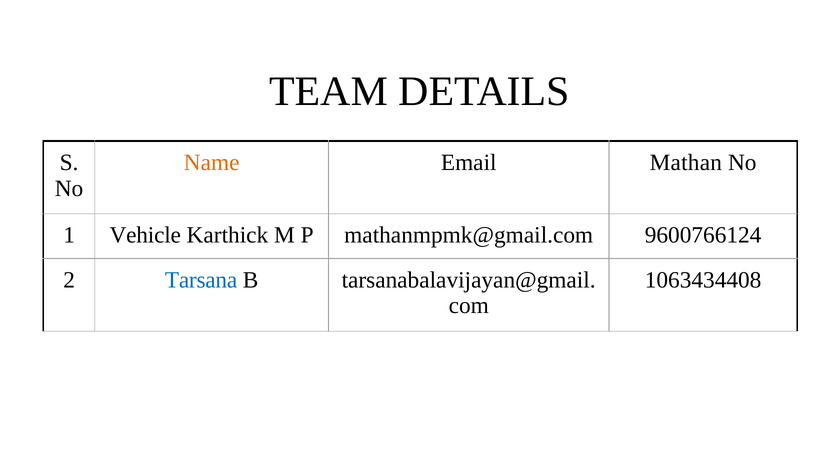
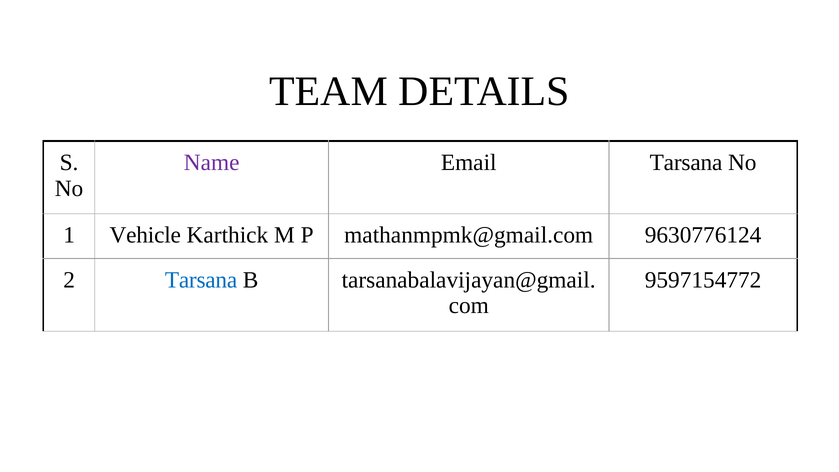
Name colour: orange -> purple (212, 162)
Email Mathan: Mathan -> Tarsana (686, 162)
9600766124: 9600766124 -> 9630776124 (703, 235)
1063434408: 1063434408 -> 9597154772 (703, 280)
